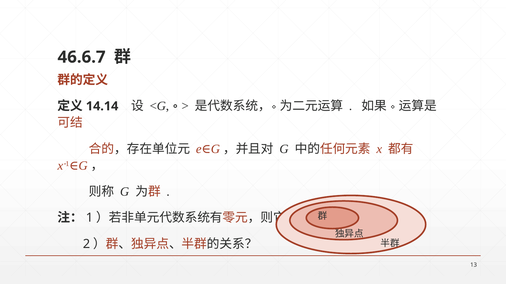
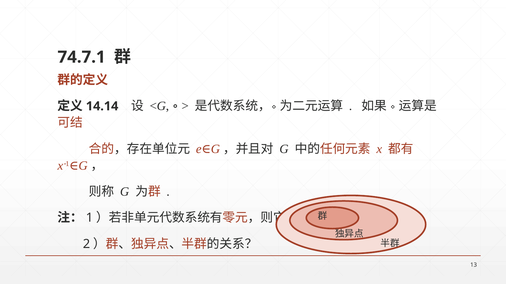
46.6.7: 46.6.7 -> 74.7.1 (82, 57)
